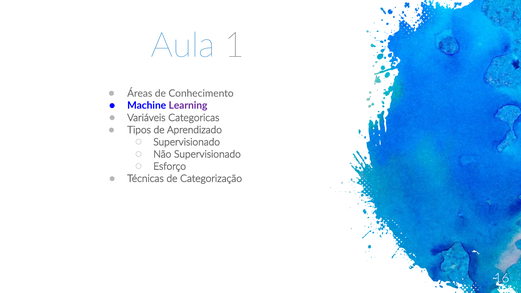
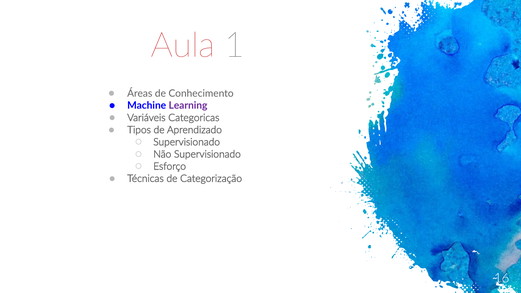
Aula colour: blue -> red (183, 45)
